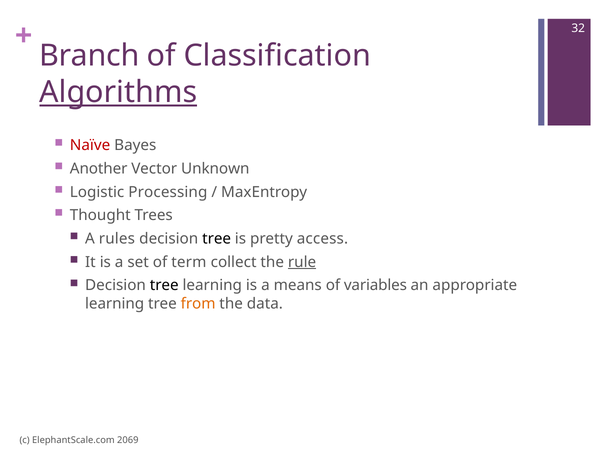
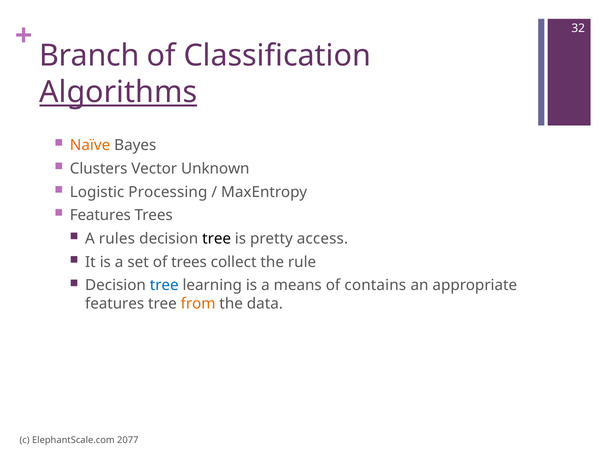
Naïve colour: red -> orange (90, 145)
Another: Another -> Clusters (99, 169)
Thought: Thought -> Features (100, 216)
of term: term -> trees (189, 262)
rule underline: present -> none (302, 262)
tree colour: black -> blue (164, 286)
variables: variables -> contains (375, 286)
learning: learning -> features (115, 304)
2069: 2069 -> 2077 (128, 441)
